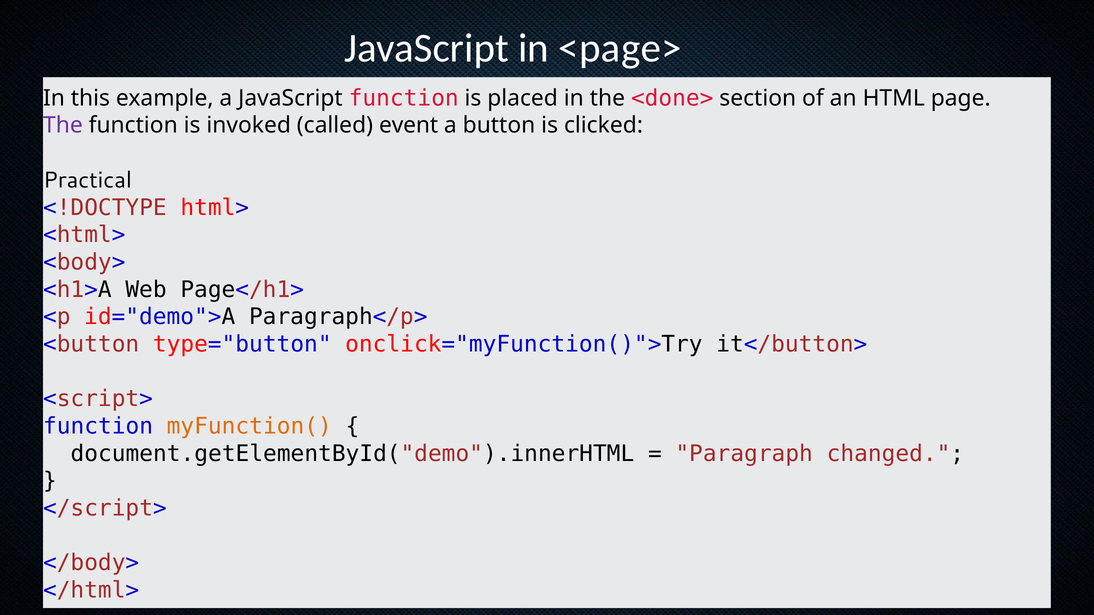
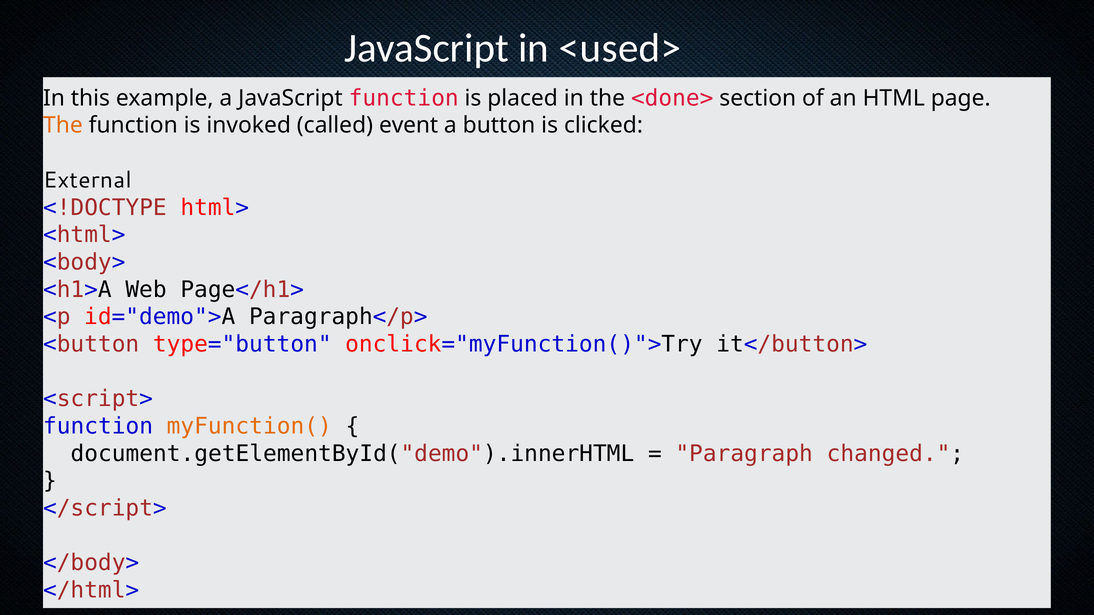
<page>: <page> -> <used> (620, 48)
The colour: purple -> orange (63, 126)
Practical: Practical -> External (87, 180)
